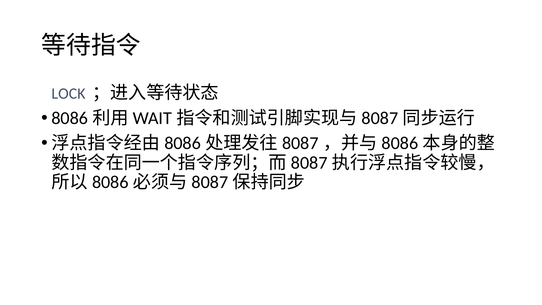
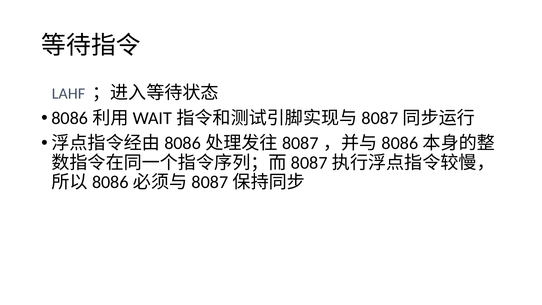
LOCK: LOCK -> LAHF (68, 94)
